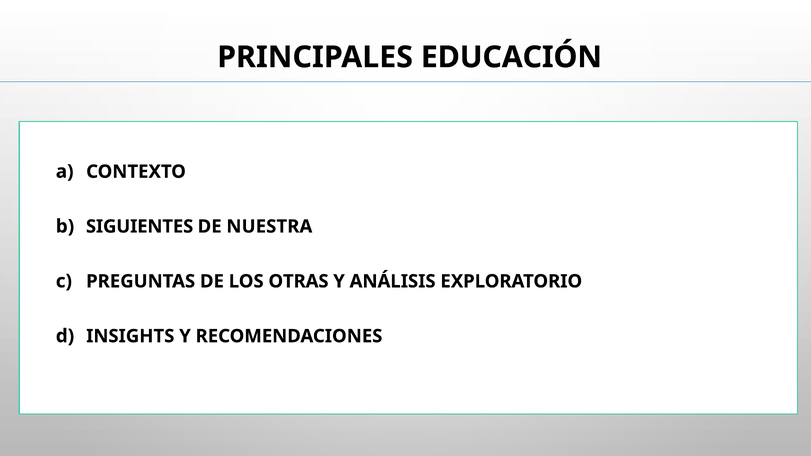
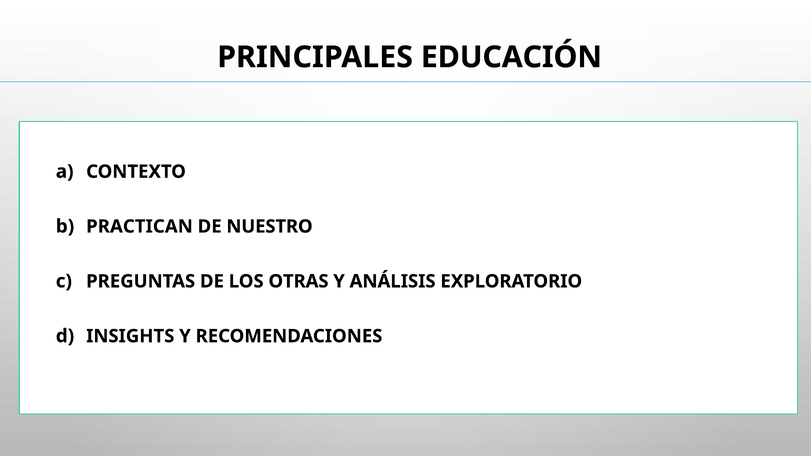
SIGUIENTES: SIGUIENTES -> PRACTICAN (139, 227)
NUESTRA: NUESTRA -> NUESTRO (269, 227)
